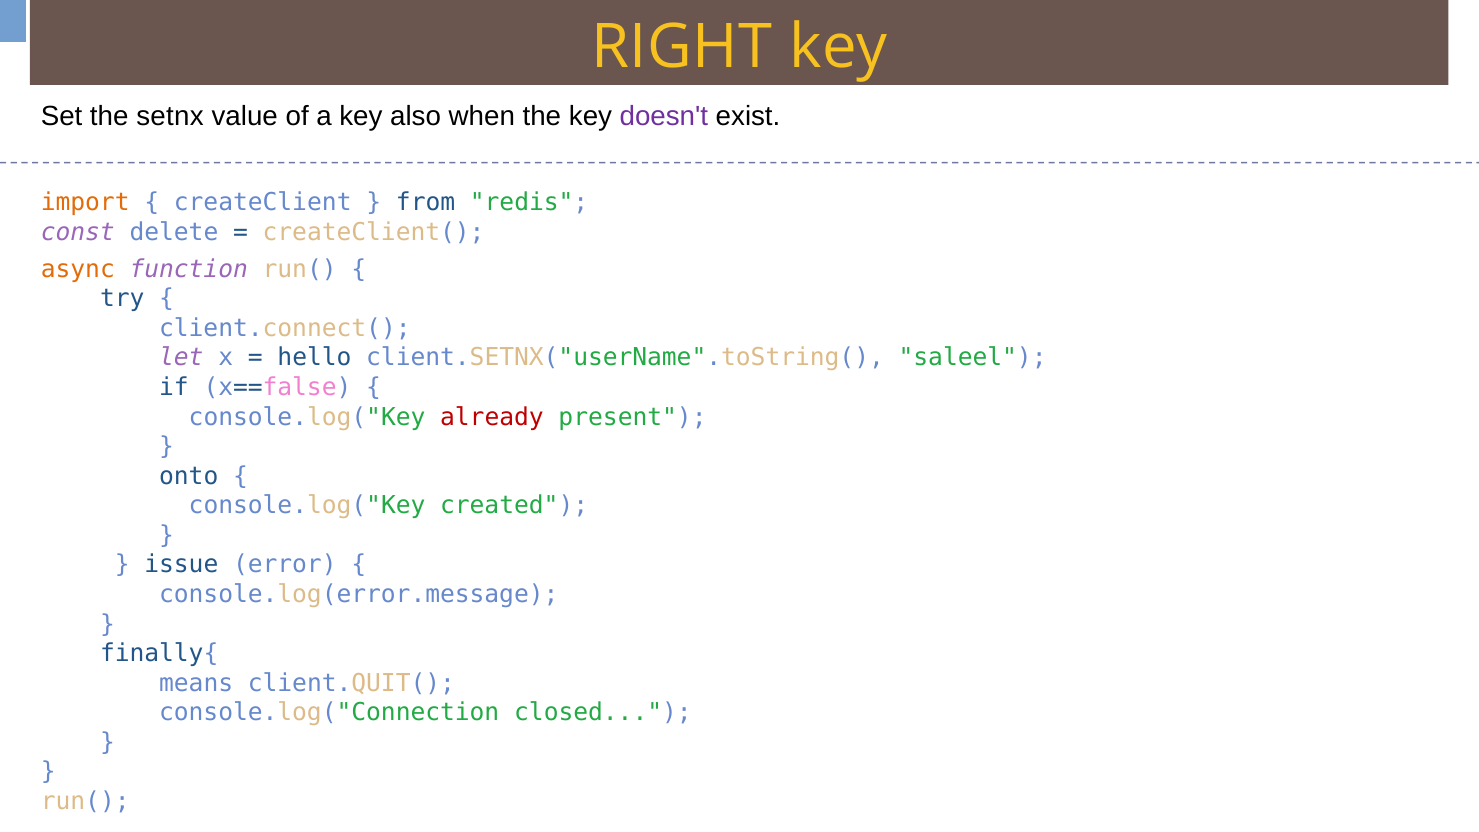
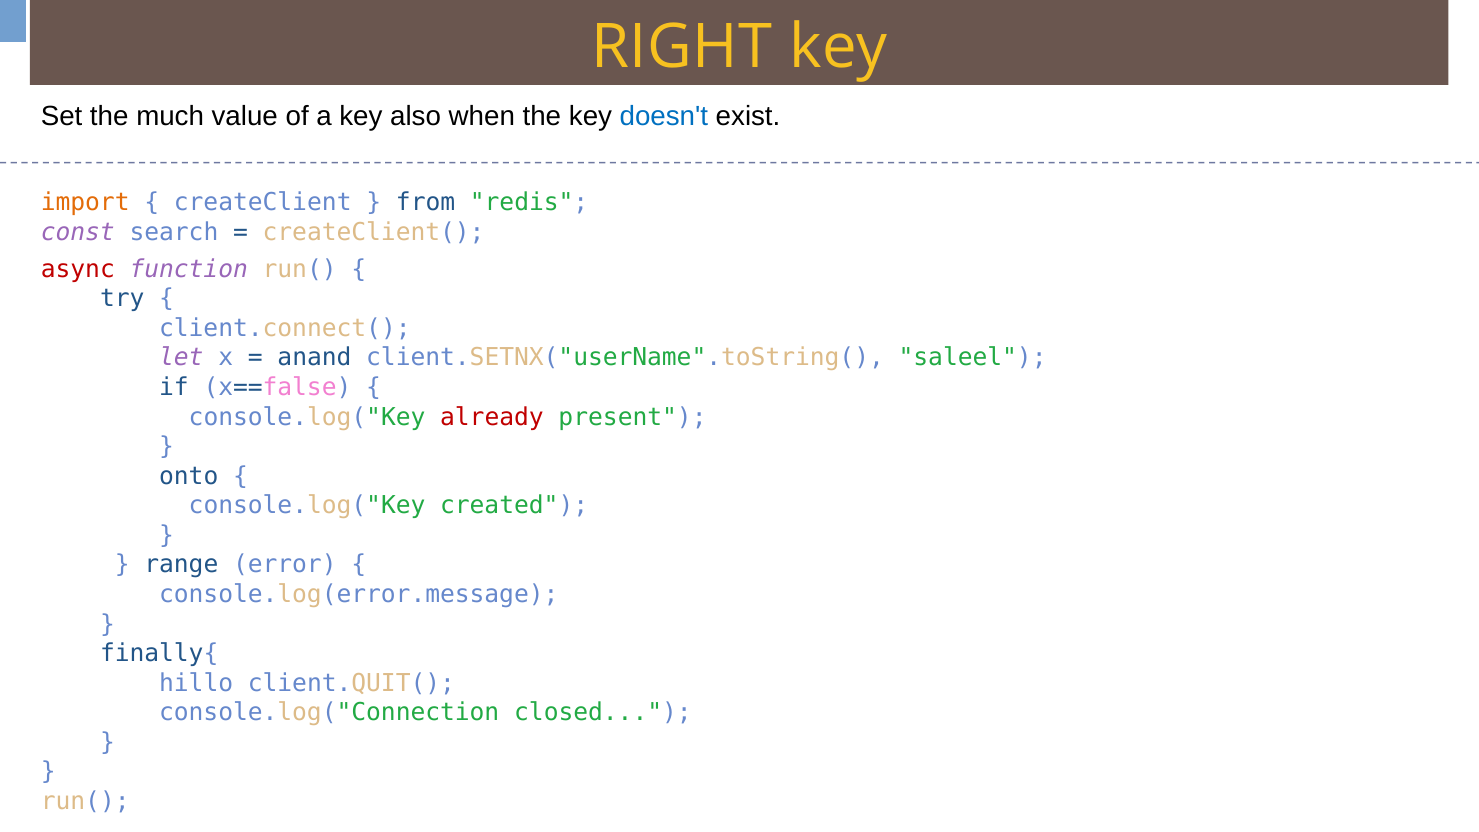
setnx: setnx -> much (170, 116)
doesn't colour: purple -> blue (664, 116)
delete: delete -> search (174, 232)
async colour: orange -> red (78, 269)
hello: hello -> anand (314, 358)
issue: issue -> range (181, 565)
means: means -> hillo (196, 683)
